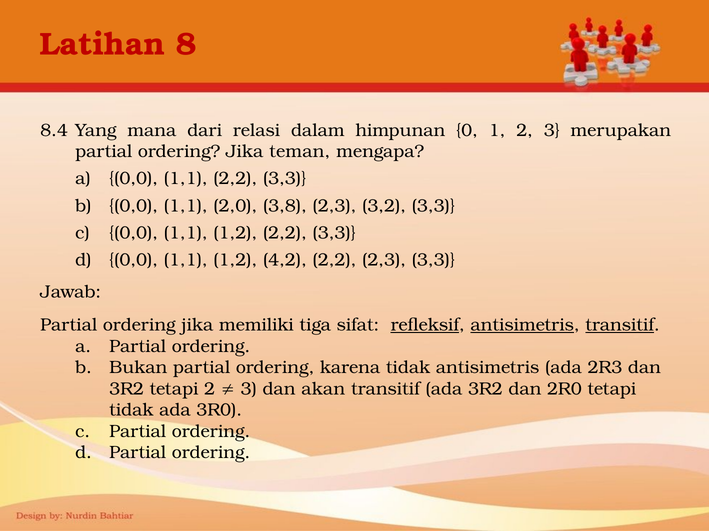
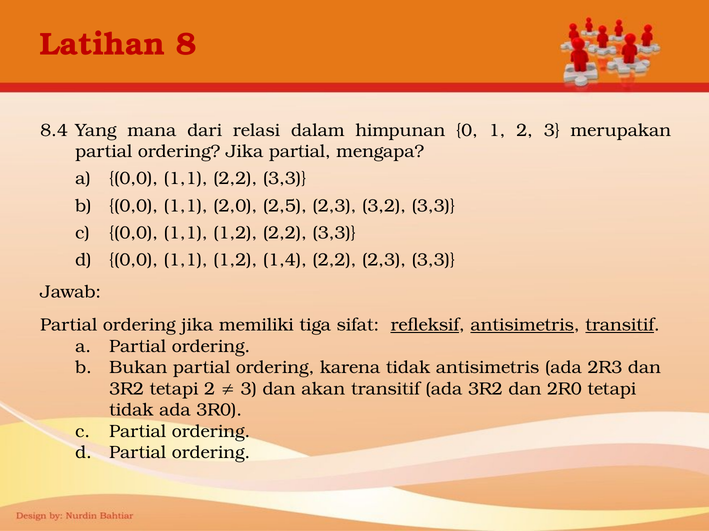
Jika teman: teman -> partial (300, 152)
3,8: 3,8 -> 2,5 (285, 206)
4,2: 4,2 -> 1,4 (285, 260)
